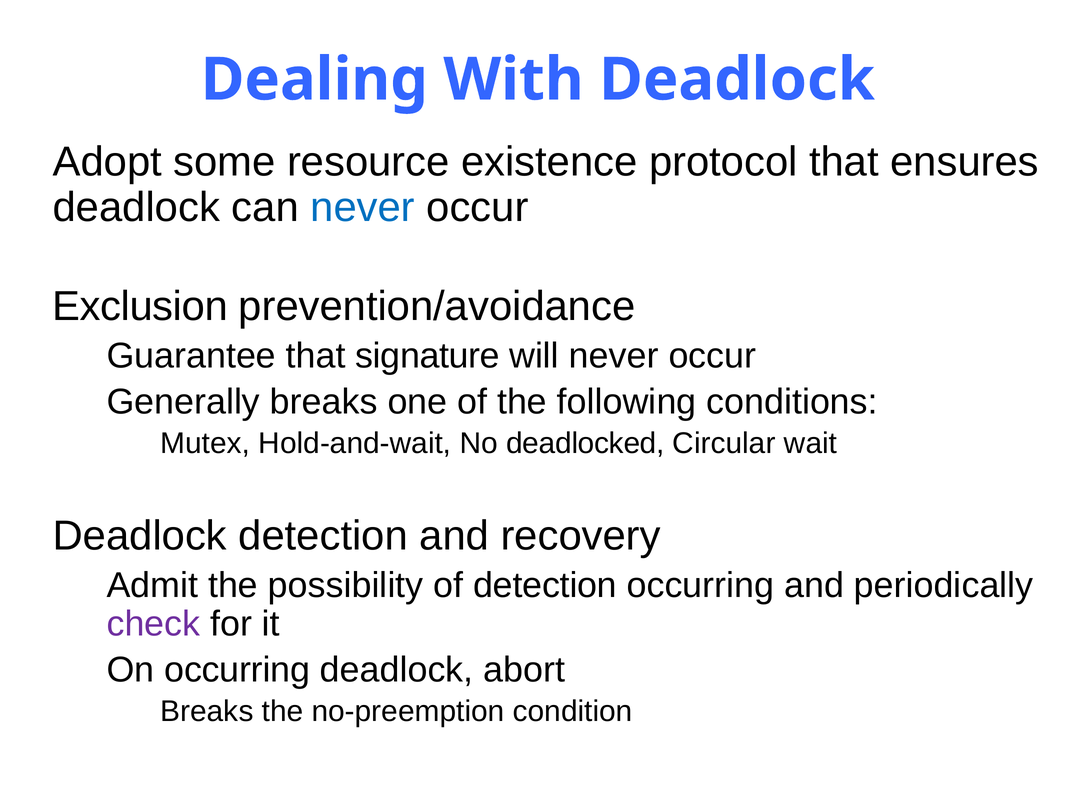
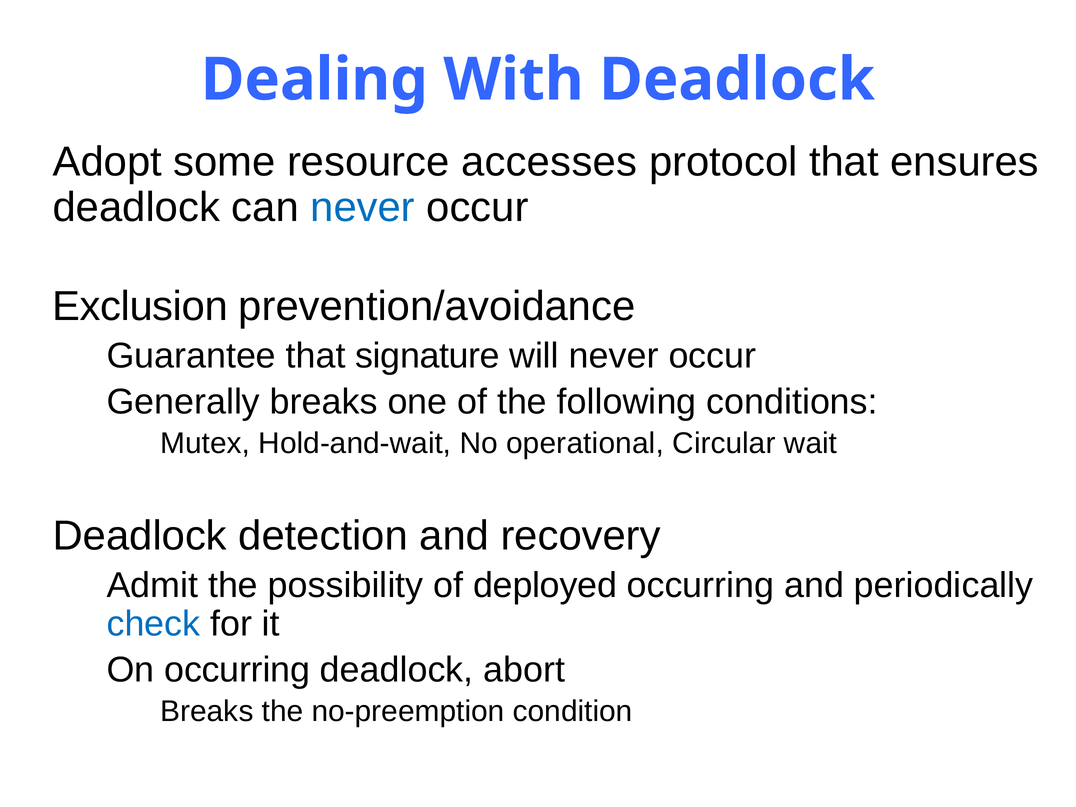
existence: existence -> accesses (549, 162)
deadlocked: deadlocked -> operational (585, 443)
of detection: detection -> deployed (545, 585)
check colour: purple -> blue (153, 624)
